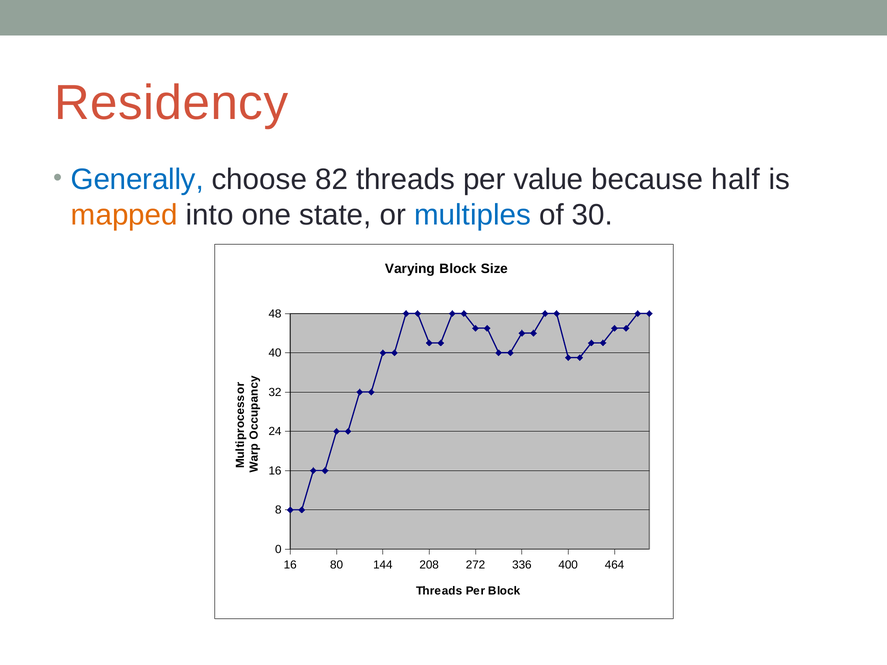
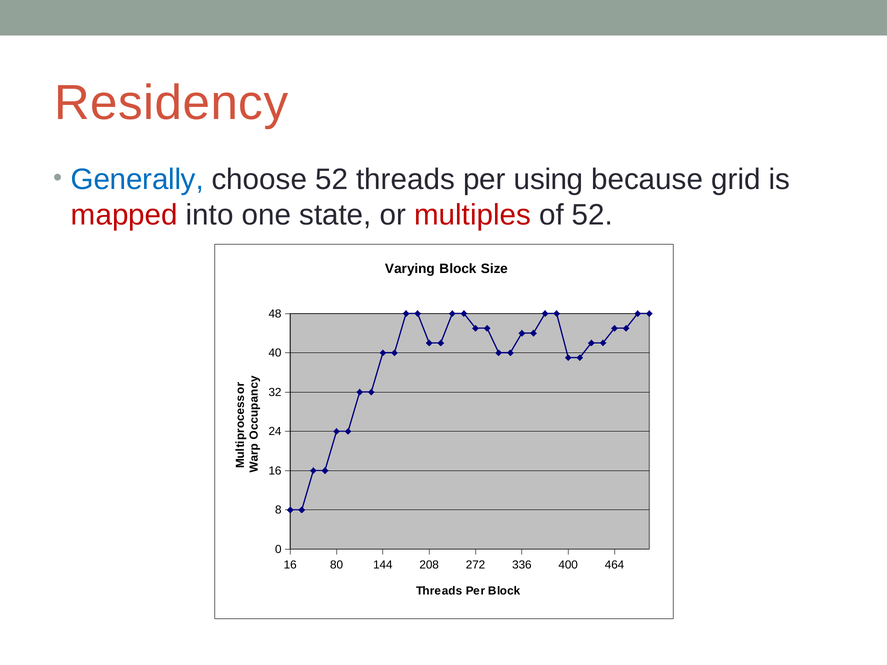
choose 82: 82 -> 52 (332, 179)
value: value -> using (549, 179)
half: half -> grid (736, 179)
mapped colour: orange -> red (124, 215)
multiples colour: blue -> red (473, 215)
of 30: 30 -> 52 (592, 215)
